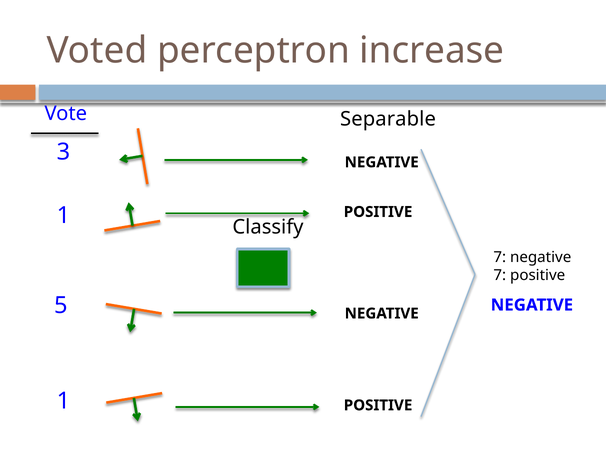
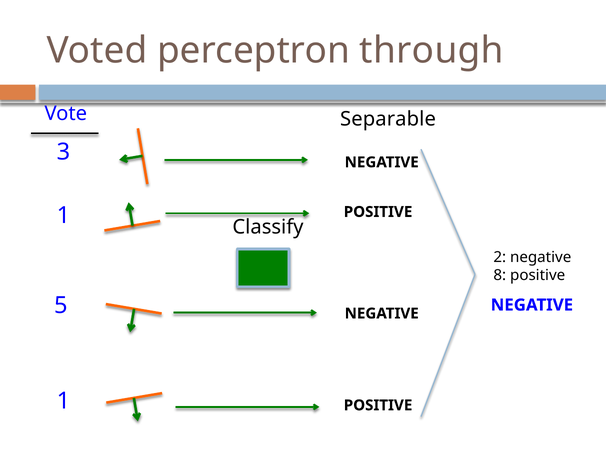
increase: increase -> through (432, 51)
7: 7 -> 2 (500, 257)
7: 7 -> 8 (500, 276)
